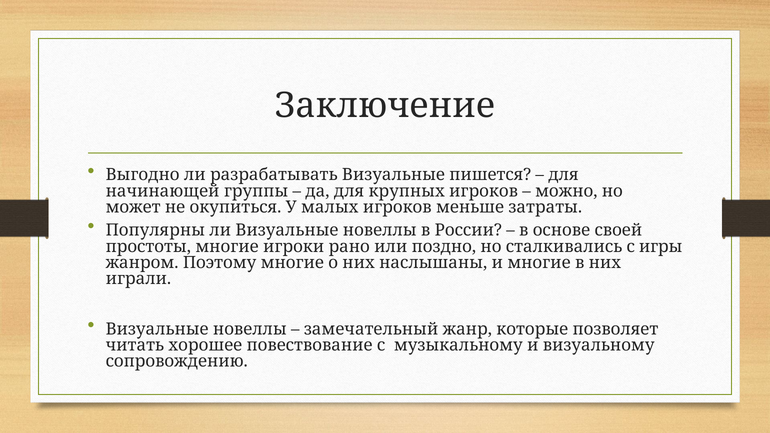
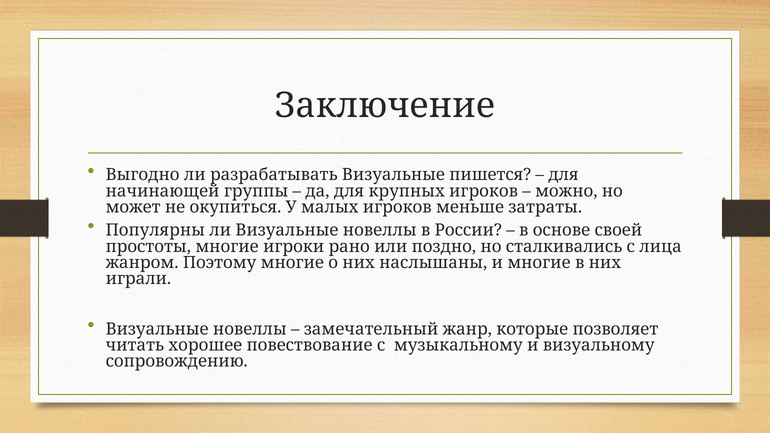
игры: игры -> лица (661, 247)
